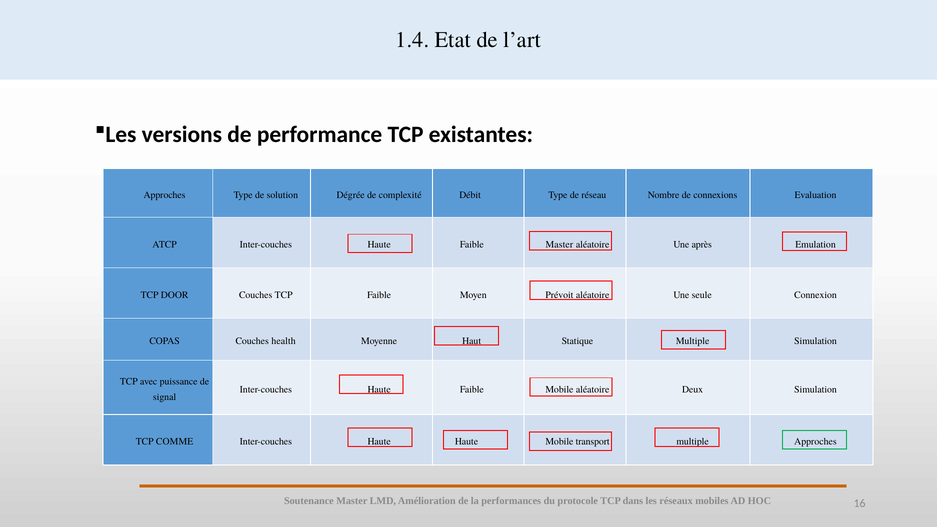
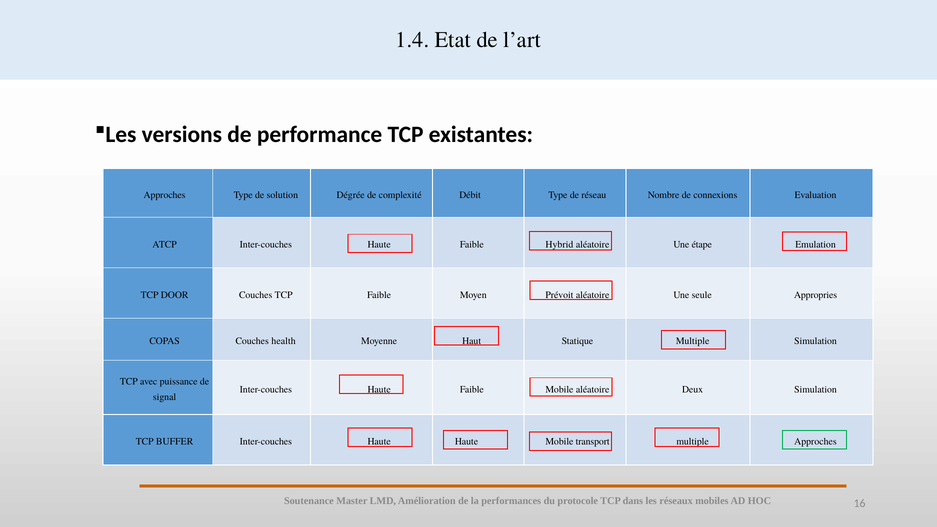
Faible Master: Master -> Hybrid (559, 244)
après: après -> étape (702, 244)
Connexion: Connexion -> Appropries (816, 295)
COMME: COMME -> BUFFER (175, 442)
